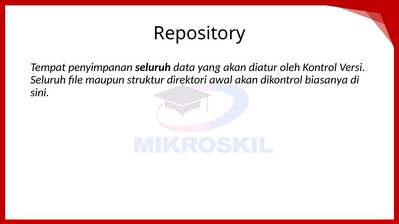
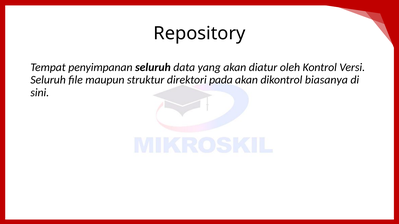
awal: awal -> pada (221, 80)
